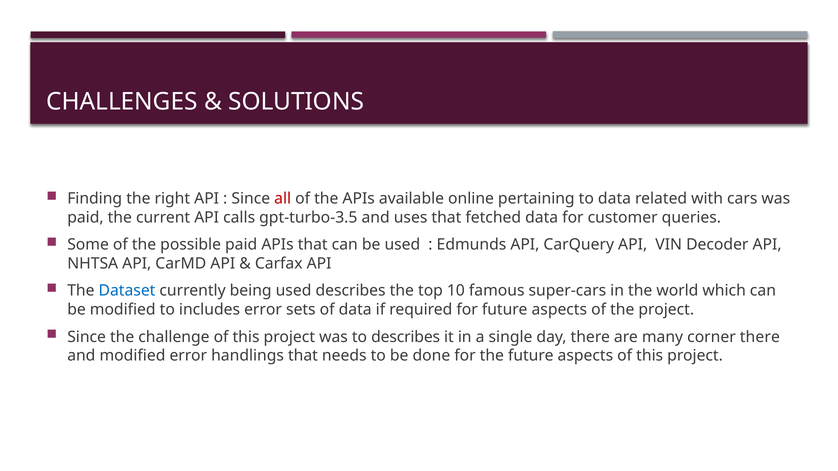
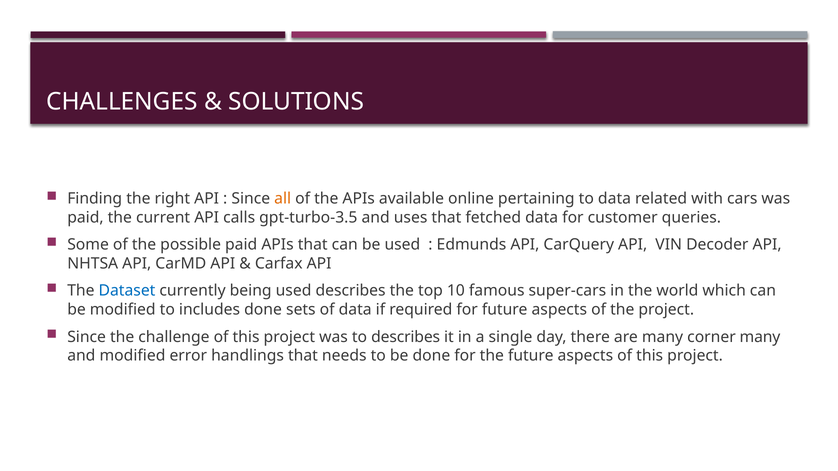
all colour: red -> orange (283, 199)
includes error: error -> done (263, 310)
corner there: there -> many (760, 337)
